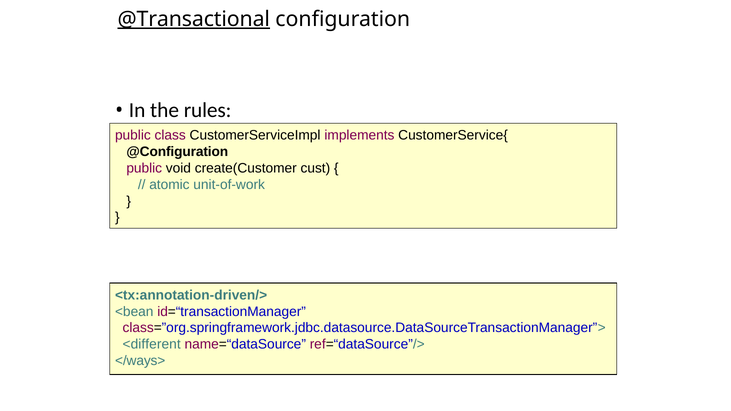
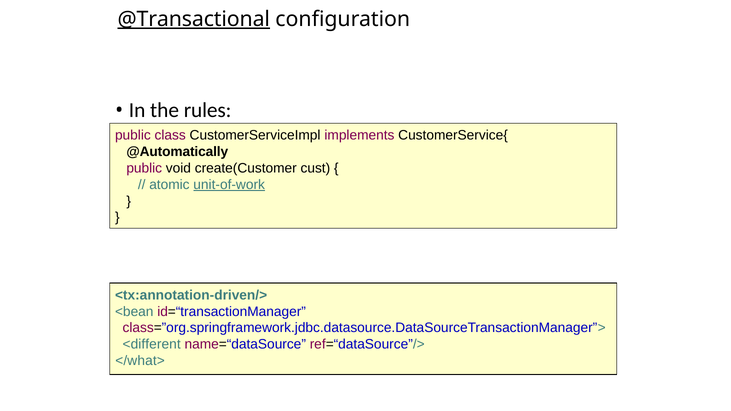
@Configuration: @Configuration -> @Automatically (177, 152)
unit-of-work underline: none -> present (229, 185)
</ways>: </ways> -> </what> (140, 361)
